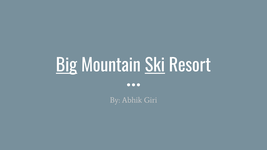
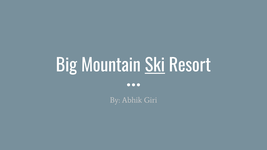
Big underline: present -> none (67, 66)
